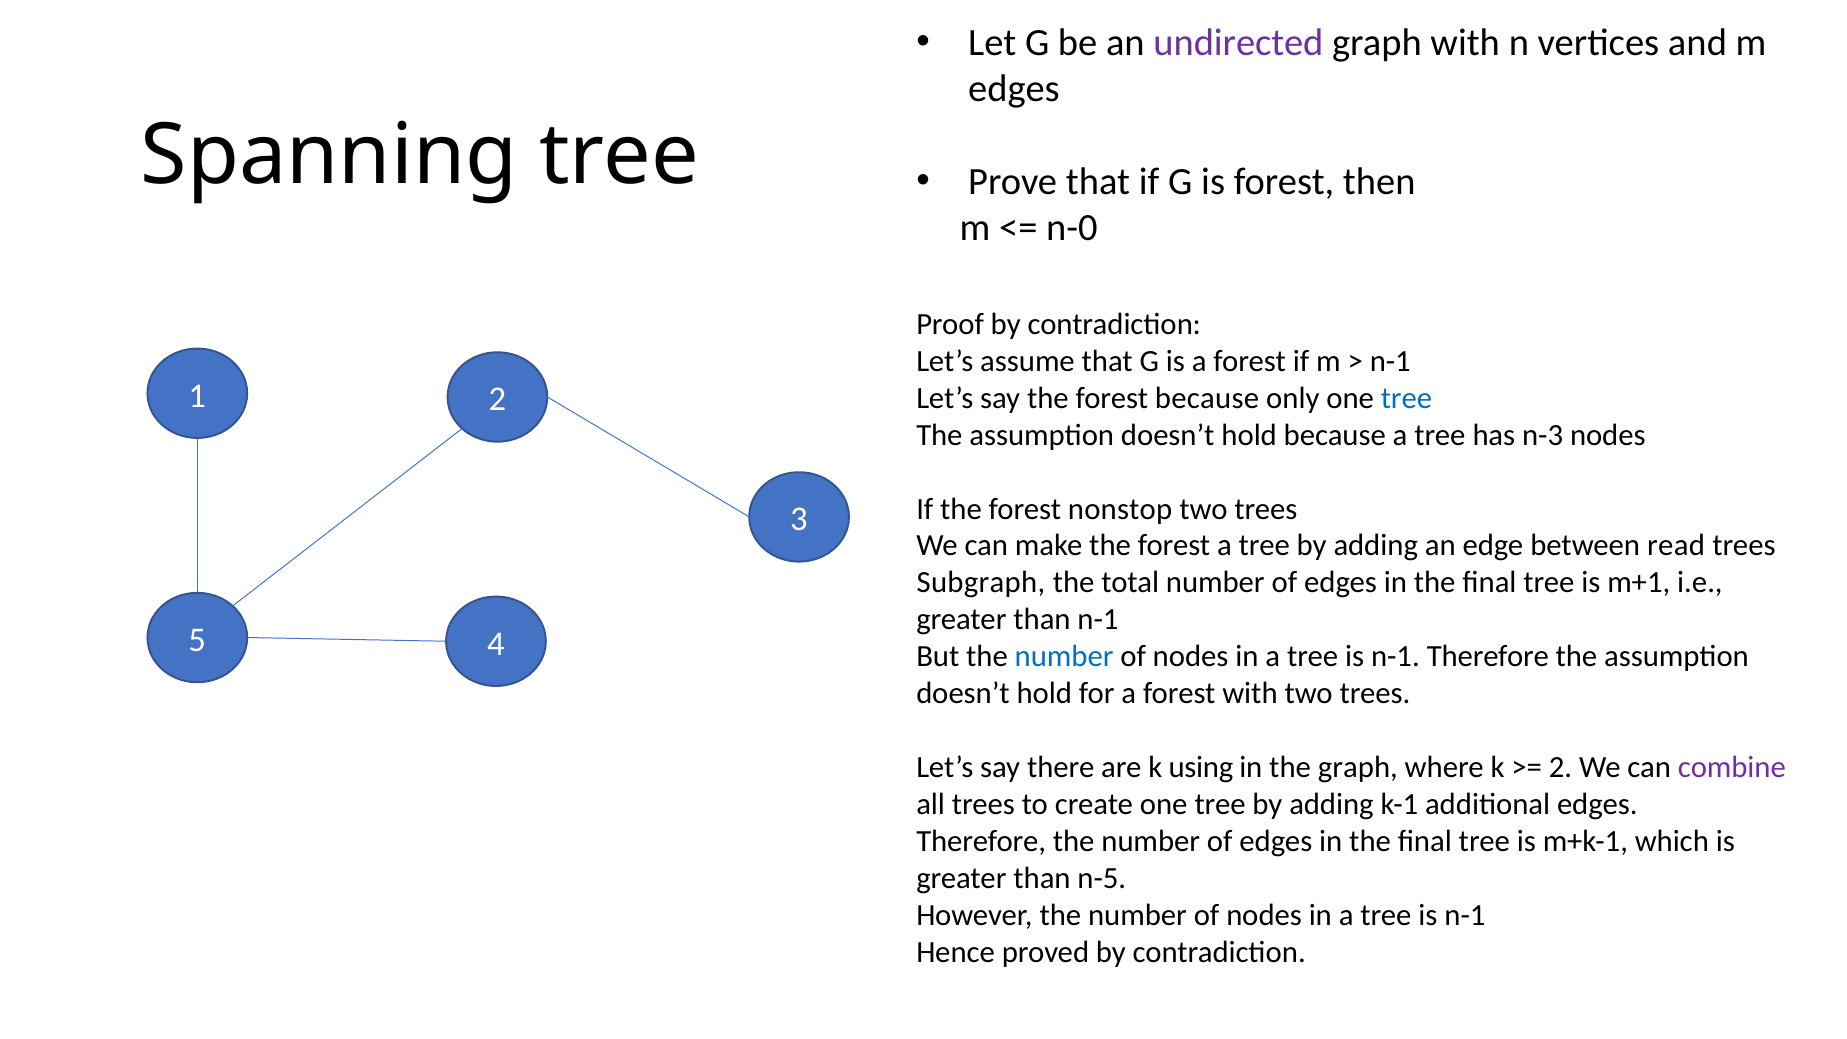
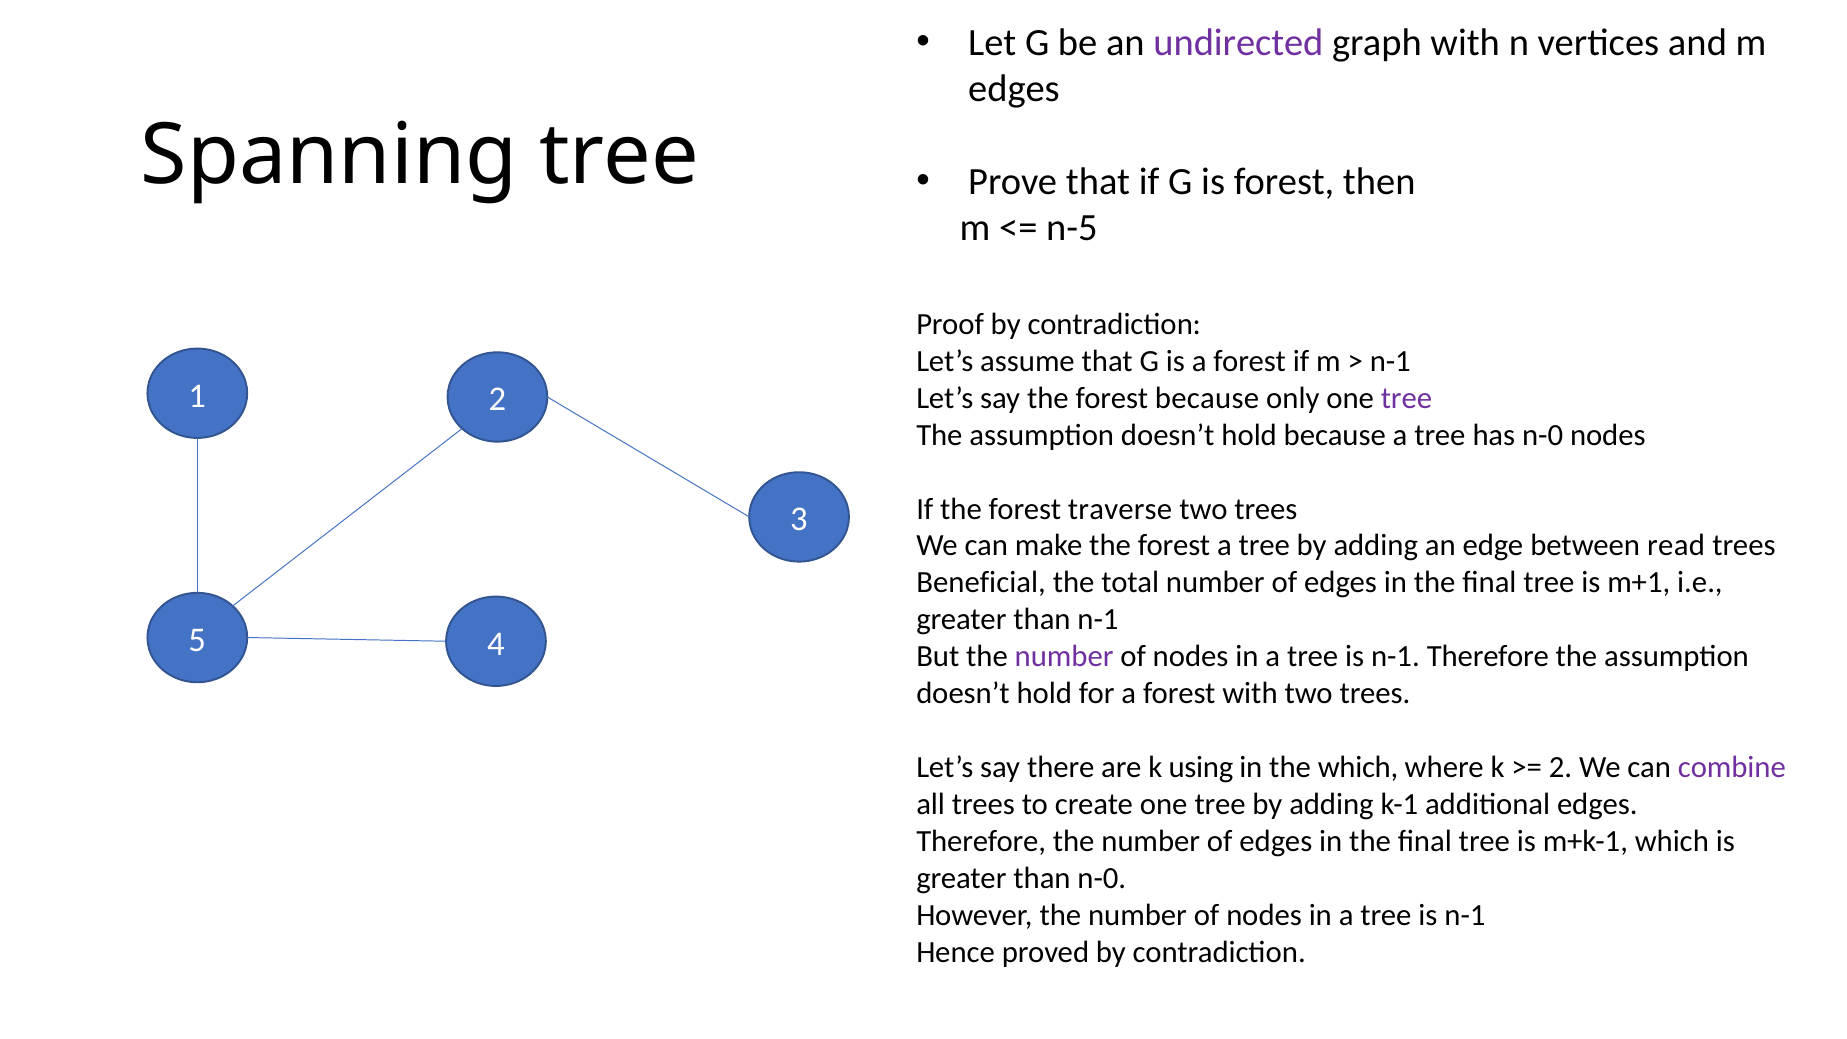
n-0: n-0 -> n-5 (1072, 228)
tree colour: blue -> purple (1406, 398)
has n-3: n-3 -> n-0 (1543, 435)
nonstop: nonstop -> traverse (1120, 509)
Subgraph: Subgraph -> Beneficial (981, 583)
number colour: blue -> purple (1064, 657)
the graph: graph -> which (1358, 767)
than n-5: n-5 -> n-0 (1102, 878)
